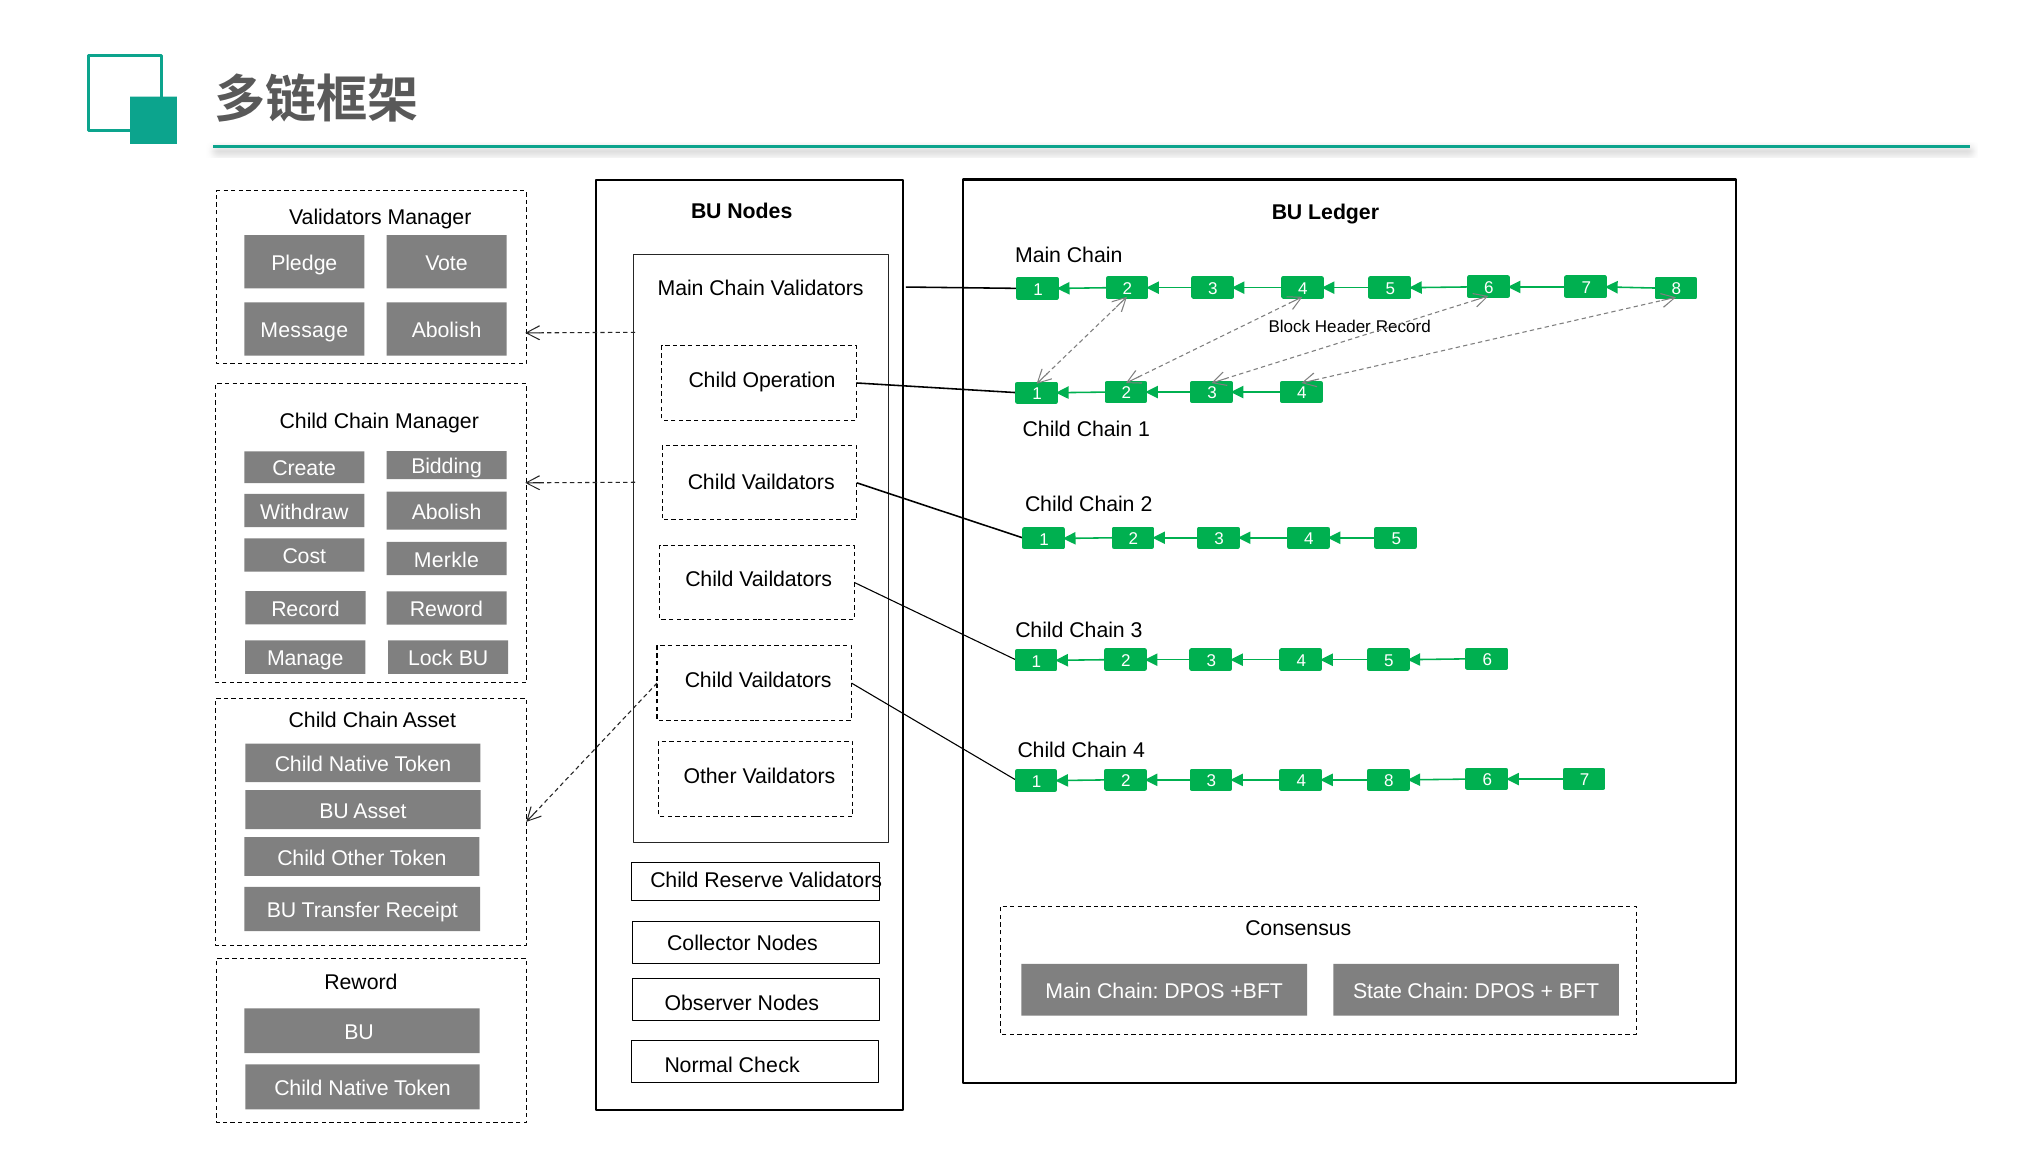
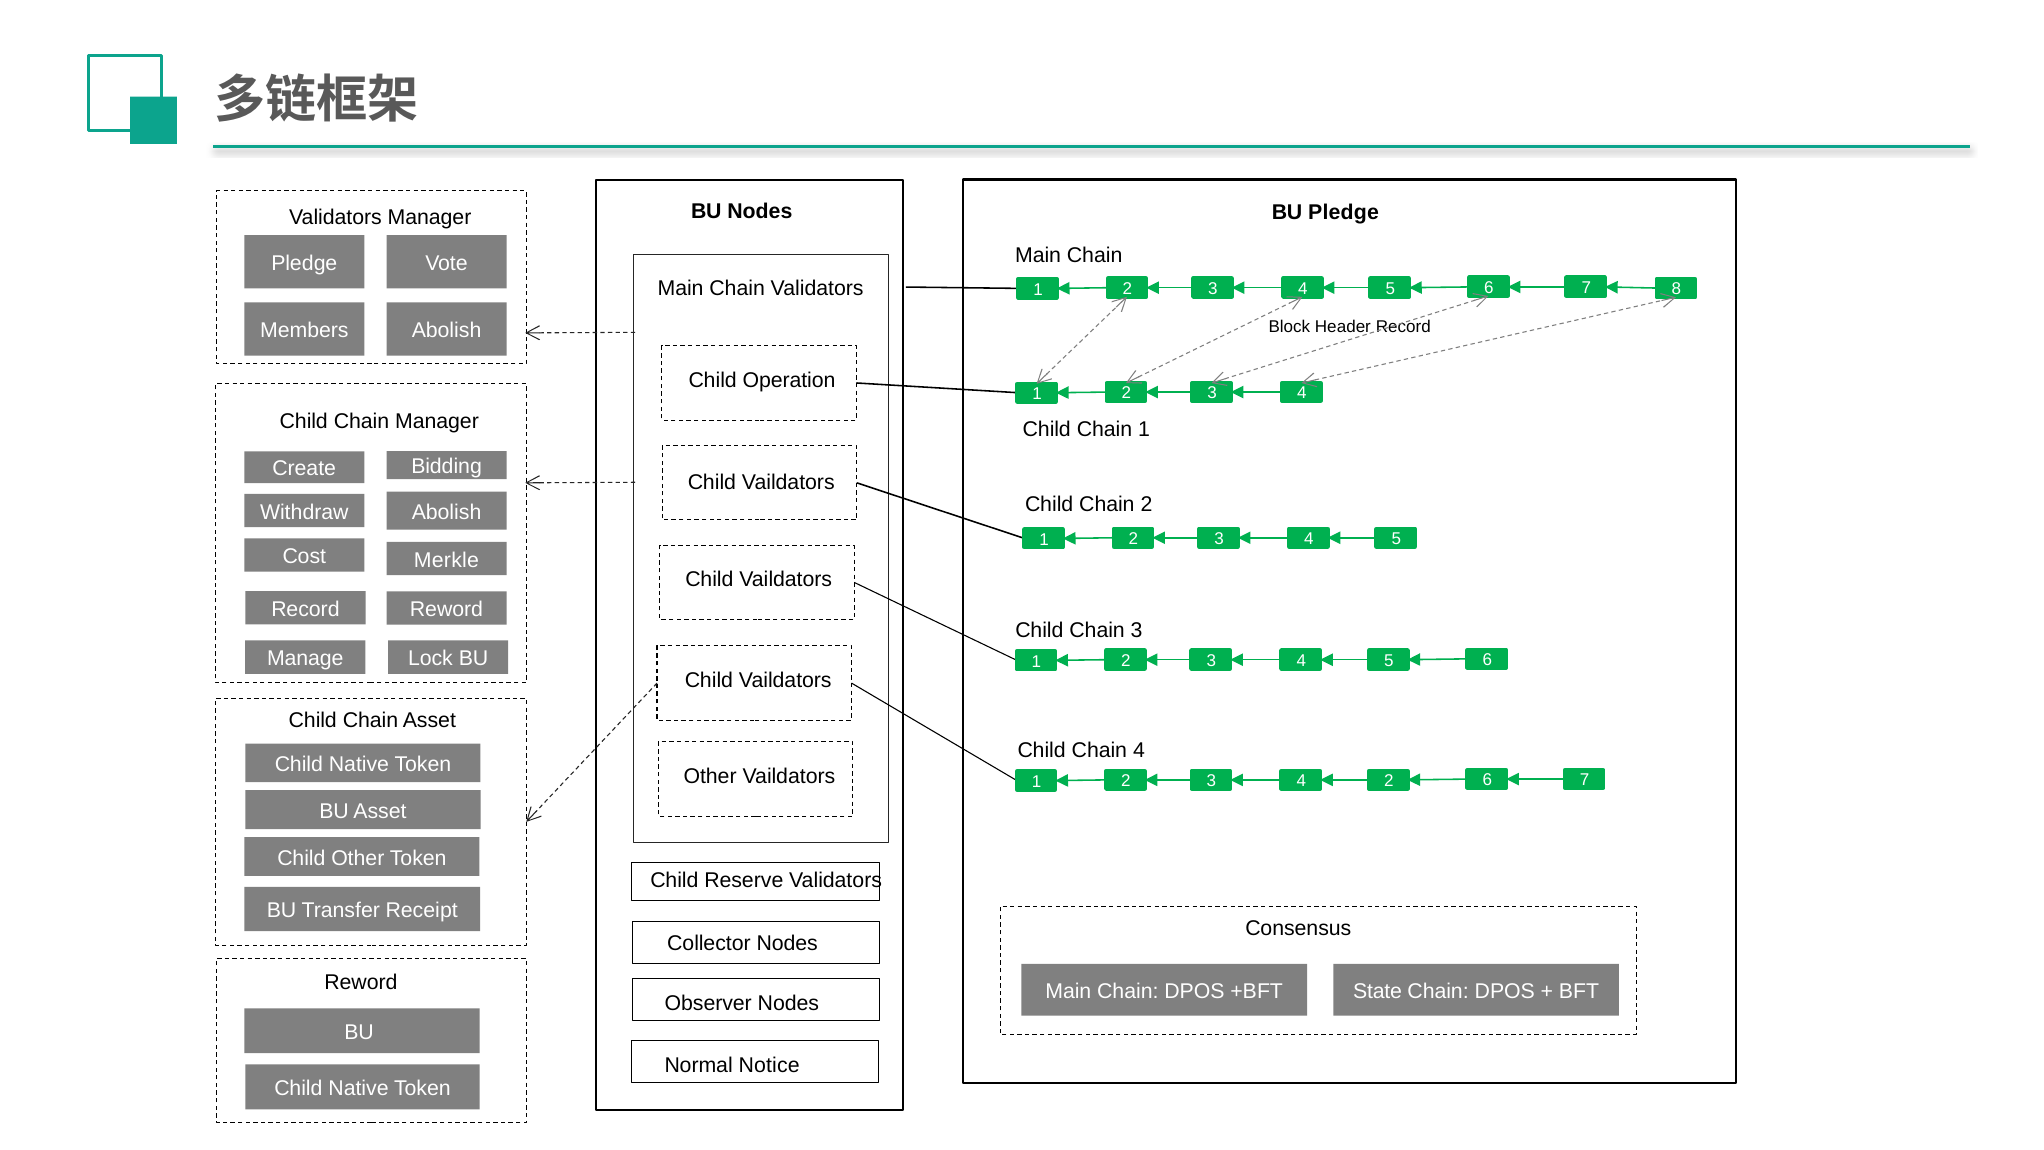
BU Ledger: Ledger -> Pledge (1344, 213)
Message: Message -> Members (304, 330)
4 8: 8 -> 2 (1389, 781)
Check: Check -> Notice (769, 1065)
